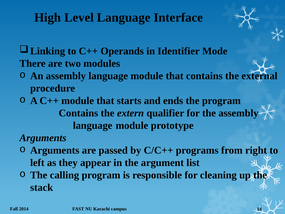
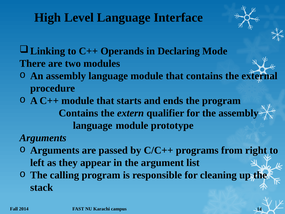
Identifier: Identifier -> Declaring (179, 51)
